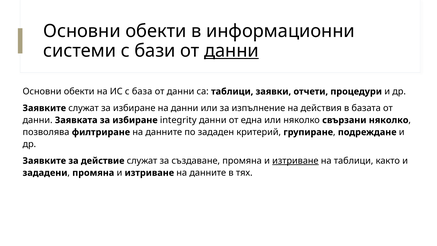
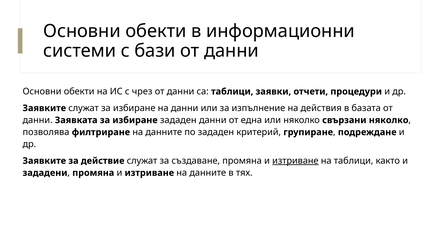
данни underline: present -> none (231, 51)
база: база -> чрез (142, 91)
избиране integrity: integrity -> зададен (178, 120)
